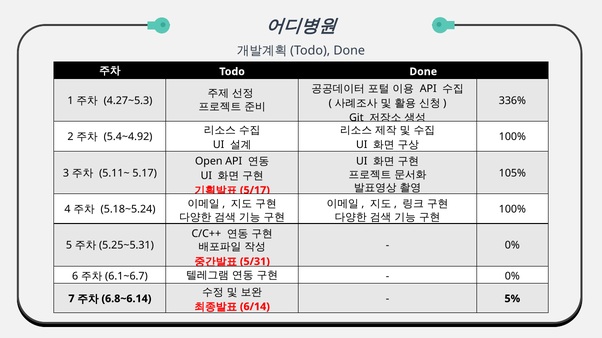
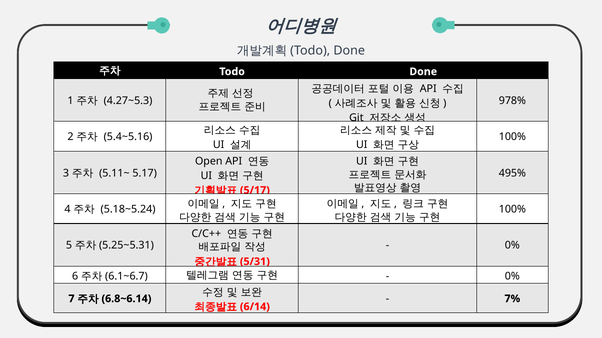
336%: 336% -> 978% (512, 101)
5.4~4.92: 5.4~4.92 -> 5.4~5.16 (128, 137)
105%: 105% -> 495% (512, 173)
5%: 5% -> 7% (512, 299)
